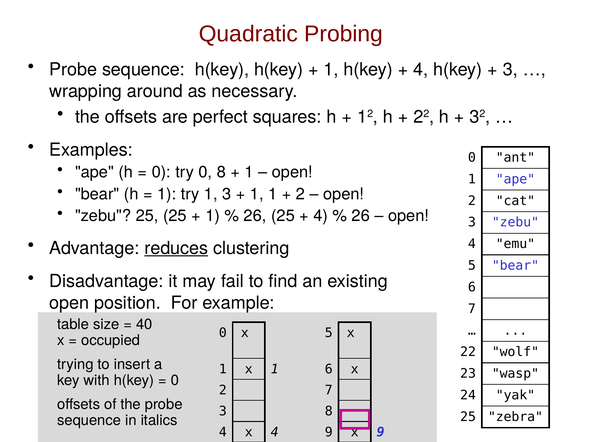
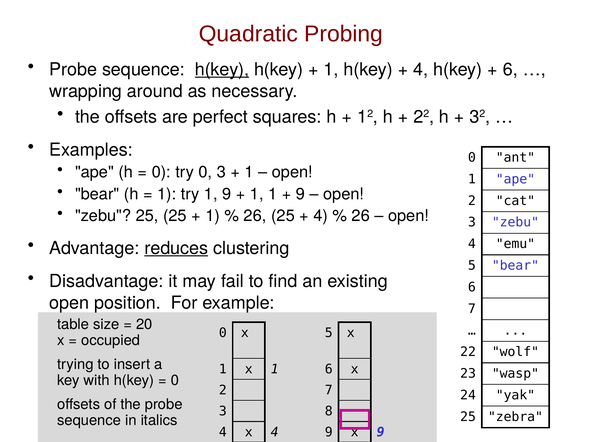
h(key underline: none -> present (222, 69)
3: 3 -> 6 (510, 69)
0 8: 8 -> 3 (221, 172)
1 3: 3 -> 9 (227, 194)
2: 2 -> 9 (301, 194)
40: 40 -> 20 (144, 324)
